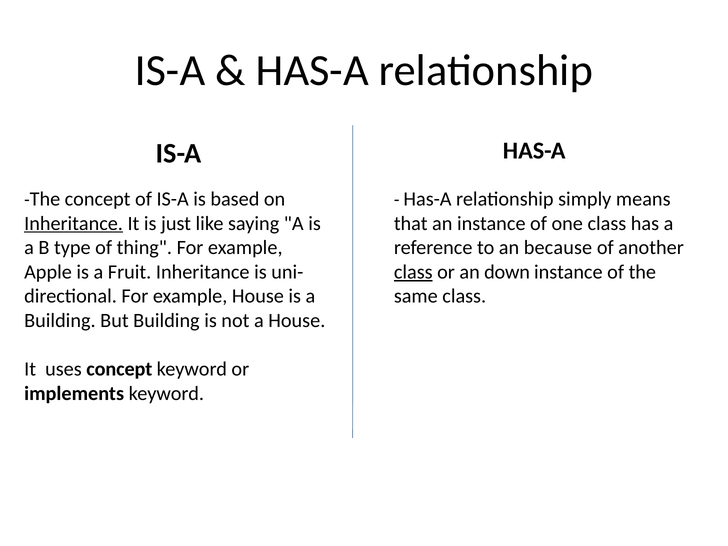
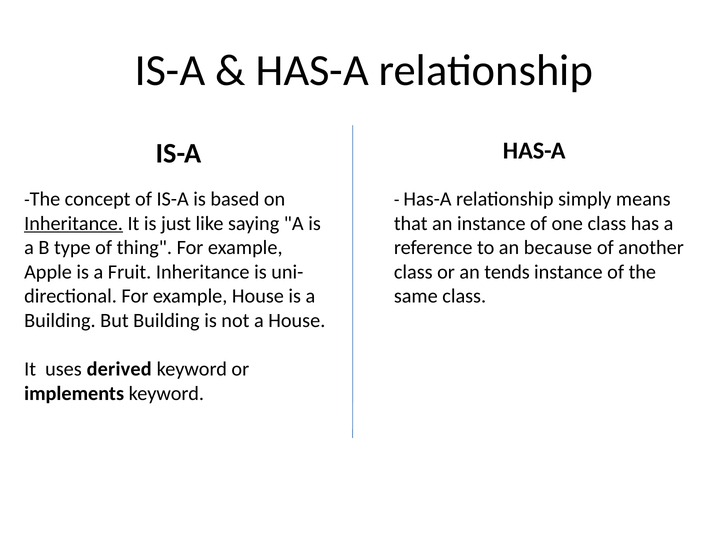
class underline: present -> none (413, 272)
down: down -> tends (507, 272)
uses concept: concept -> derived (119, 369)
